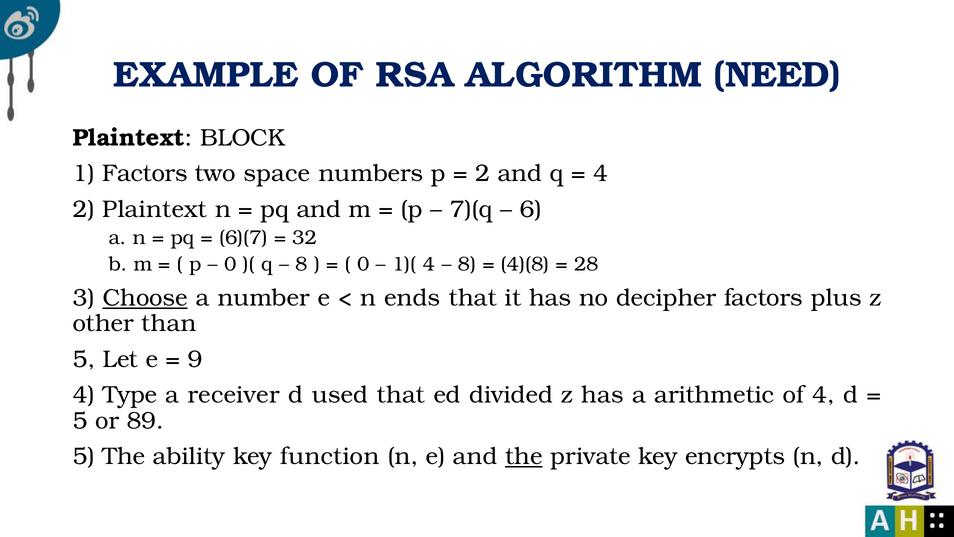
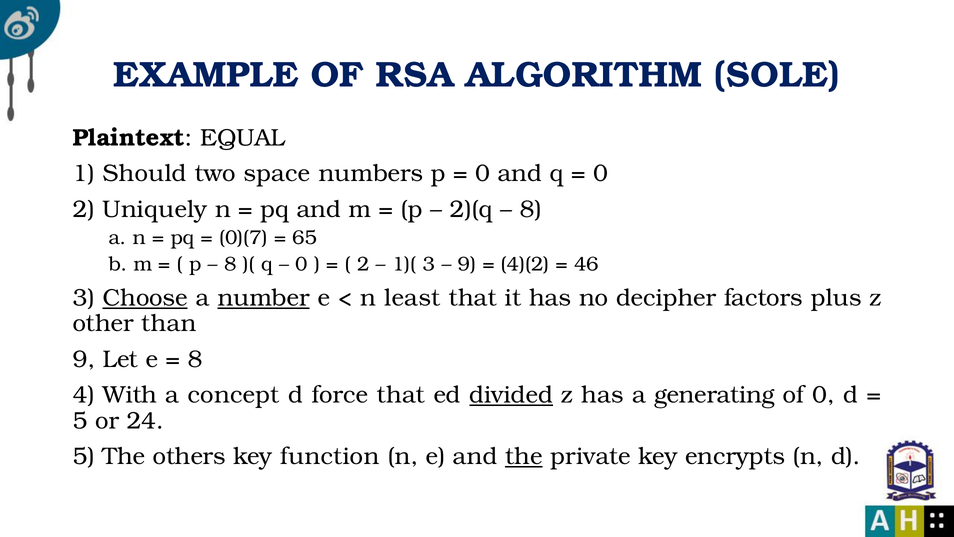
NEED: NEED -> SOLE (777, 75)
BLOCK: BLOCK -> EQUAL (243, 138)
1 Factors: Factors -> Should (145, 173)
2: 2 -> 0 (483, 173)
4: 4 -> 0 (600, 173)
2 Plaintext: Plaintext -> Uniquely (155, 209)
7)(q: 7)(q -> 2)(q (471, 209)
6: 6 -> 8 (531, 209)
6)(7: 6)(7 -> 0)(7 (243, 238)
32: 32 -> 65 (305, 238)
0: 0 -> 8 (230, 264)
8: 8 -> 0 (302, 264)
0: 0 -> 2 (363, 264)
1)( 4: 4 -> 3 (429, 264)
8: 8 -> 9 (467, 264)
4)(8: 4)(8 -> 4)(2 (525, 264)
28: 28 -> 46 (586, 264)
number underline: none -> present (264, 298)
ends: ends -> least (412, 298)
5: 5 -> 9 (84, 359)
9: 9 -> 8 (195, 359)
Type: Type -> With (130, 395)
receiver: receiver -> concept (234, 395)
used: used -> force (340, 395)
divided underline: none -> present (511, 395)
arithmetic: arithmetic -> generating (714, 395)
of 4: 4 -> 0 (823, 395)
89: 89 -> 24 (145, 420)
ability: ability -> others (189, 456)
